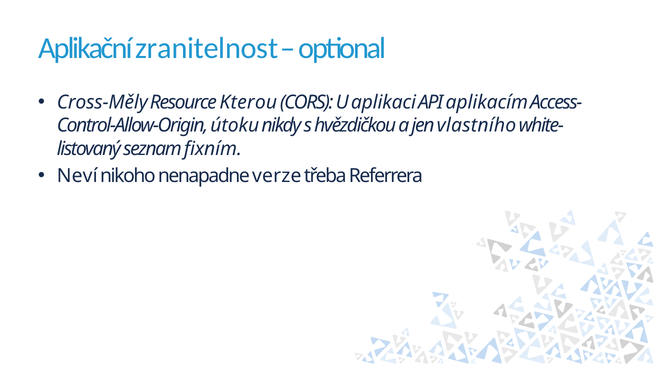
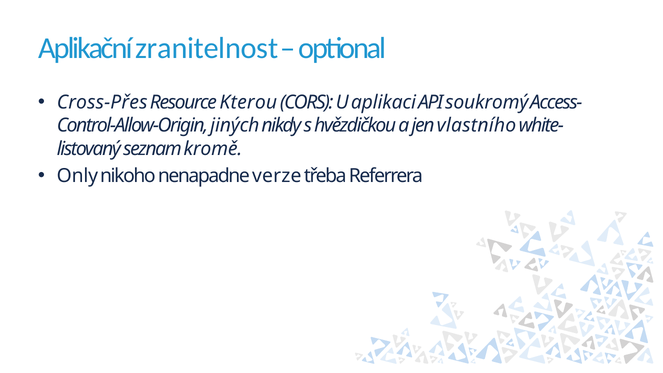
Cross-Měly: Cross-Měly -> Cross-Přes (102, 102)
aplikacím: aplikacím -> soukromý (487, 102)
útoku: útoku -> jiných (235, 126)
fixním: fixním -> kromě (213, 149)
Neví: Neví -> Only (77, 176)
